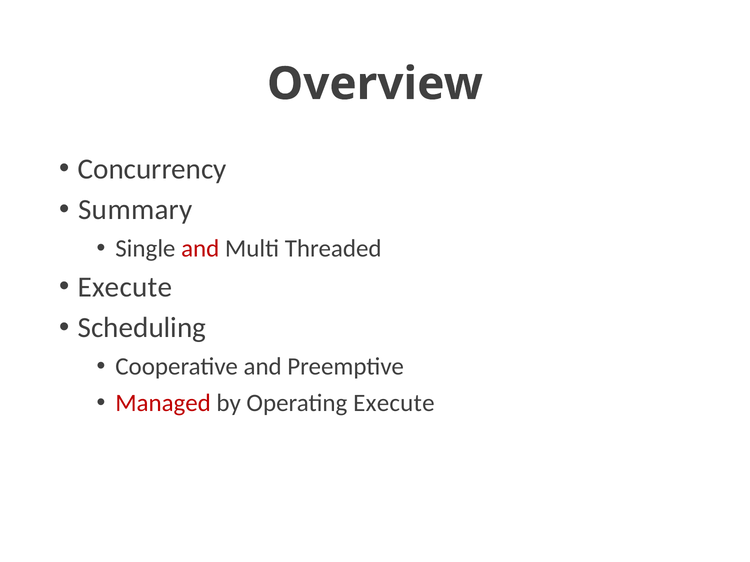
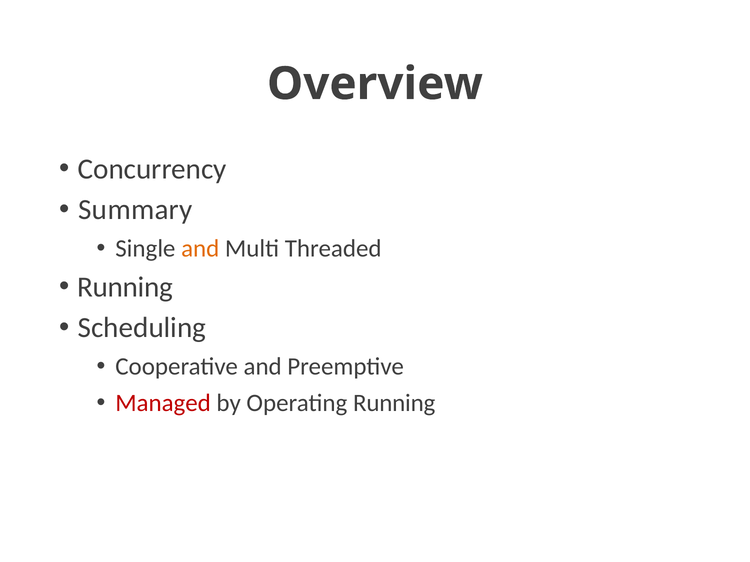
and colour: red -> orange (200, 249)
Execute: Execute -> Running (125, 287)
Operating Execute: Execute -> Running (394, 403)
